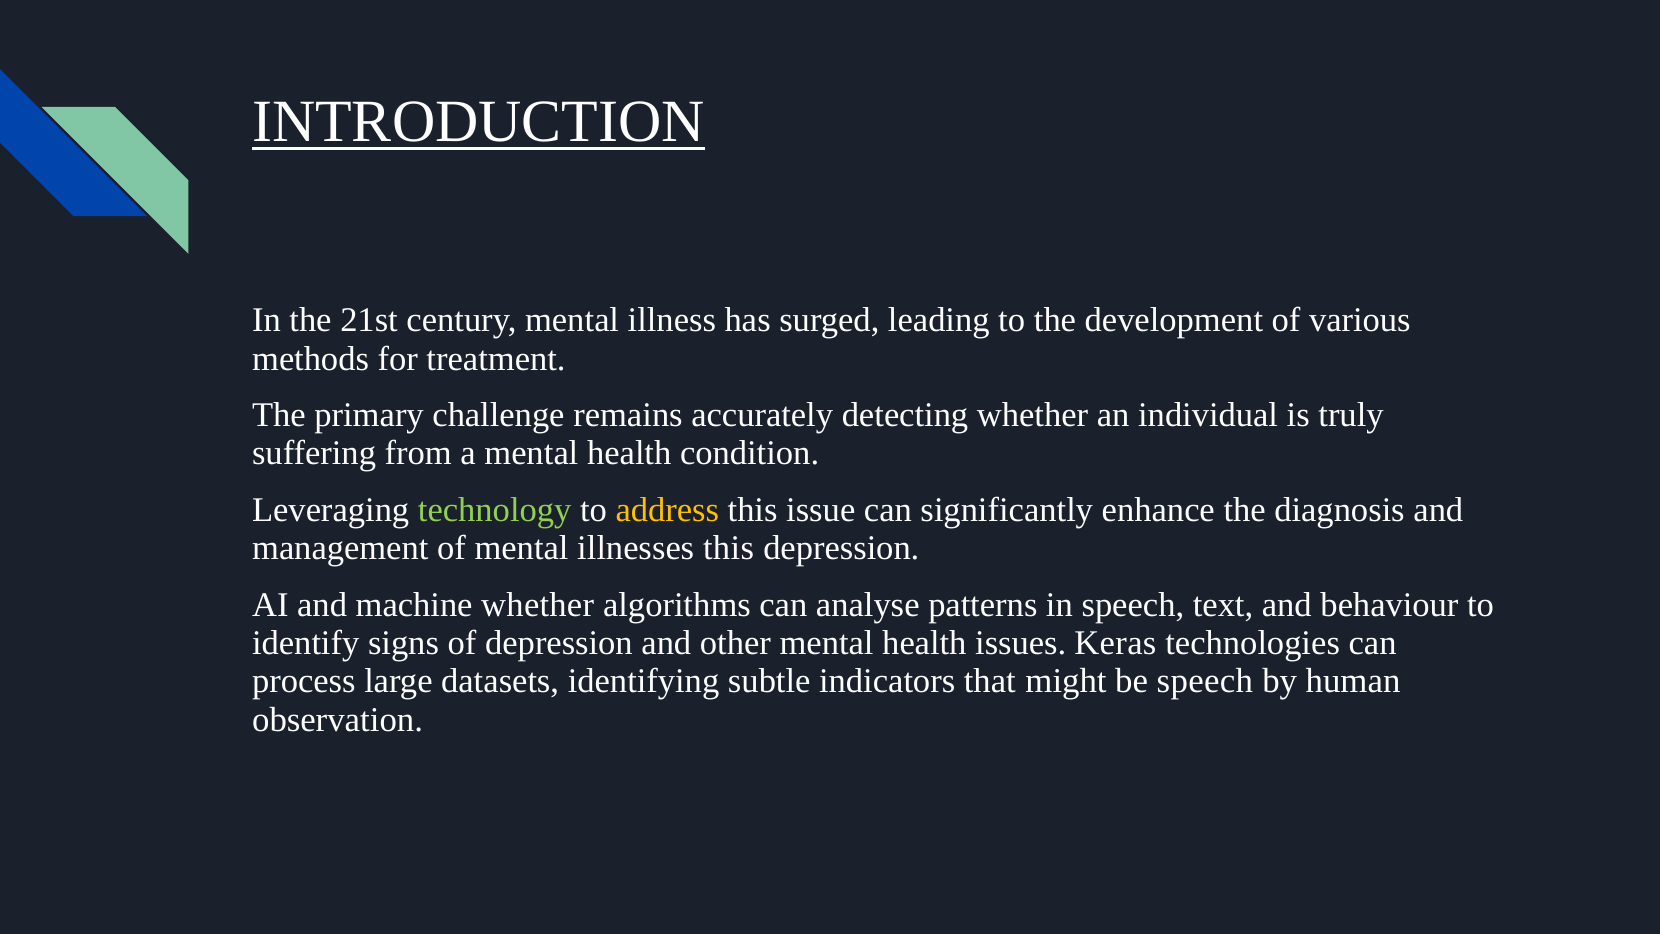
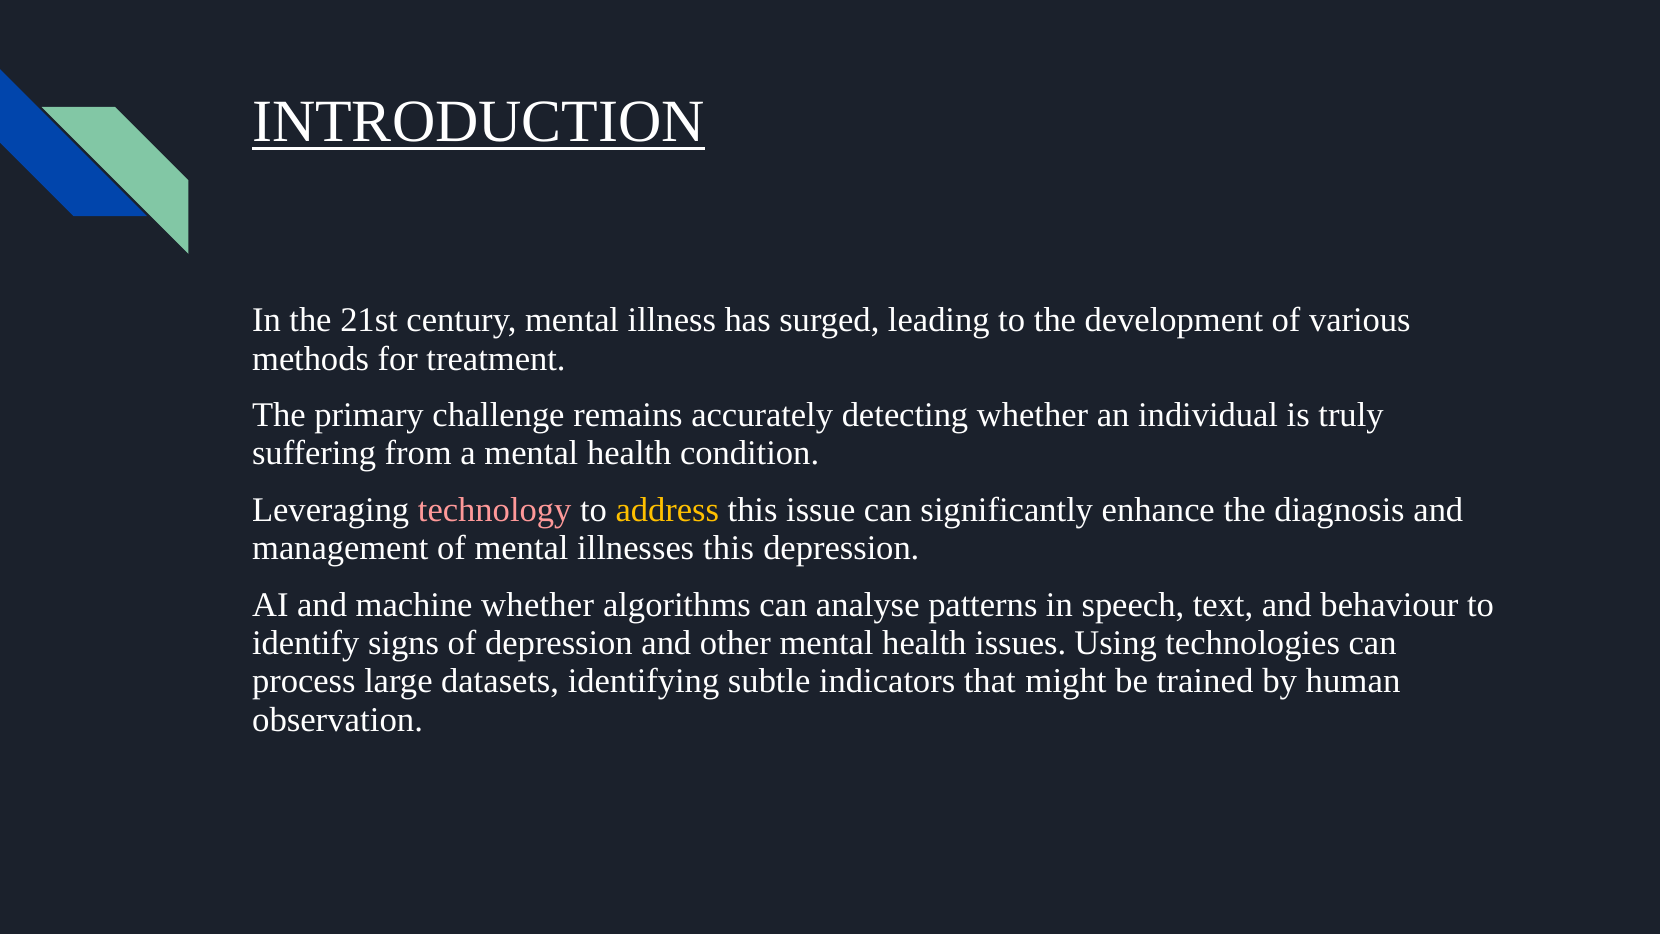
technology colour: light green -> pink (495, 510)
Keras: Keras -> Using (1116, 643)
be speech: speech -> trained (1205, 681)
